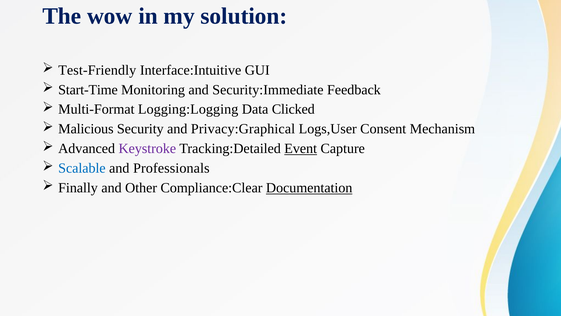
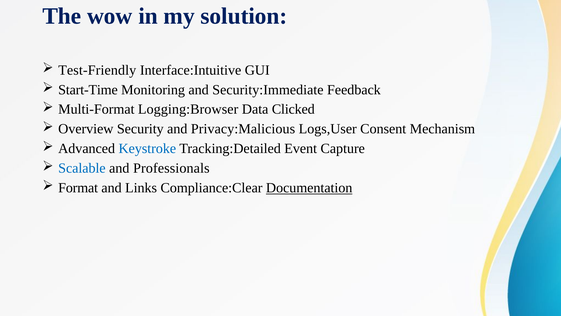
Logging:Logging: Logging:Logging -> Logging:Browser (188, 109)
Malicious: Malicious -> Overview (86, 129)
Privacy:Graphical: Privacy:Graphical -> Privacy:Malicious (243, 129)
Keystroke colour: purple -> blue (147, 148)
Event underline: present -> none (301, 148)
Finally: Finally -> Format (78, 188)
Other: Other -> Links (141, 188)
